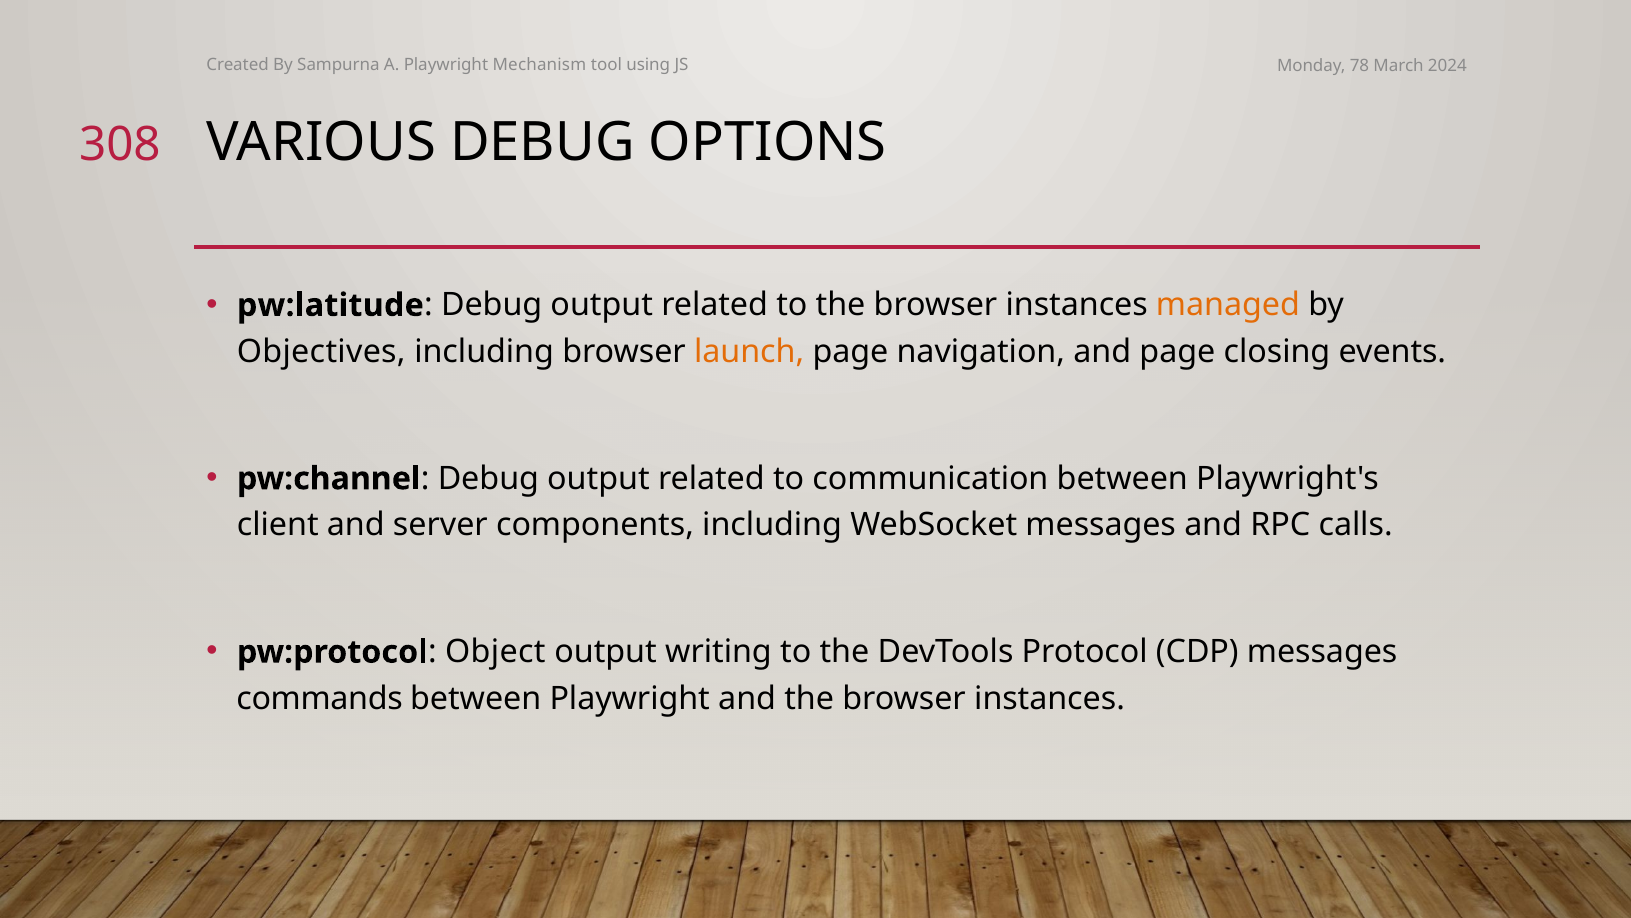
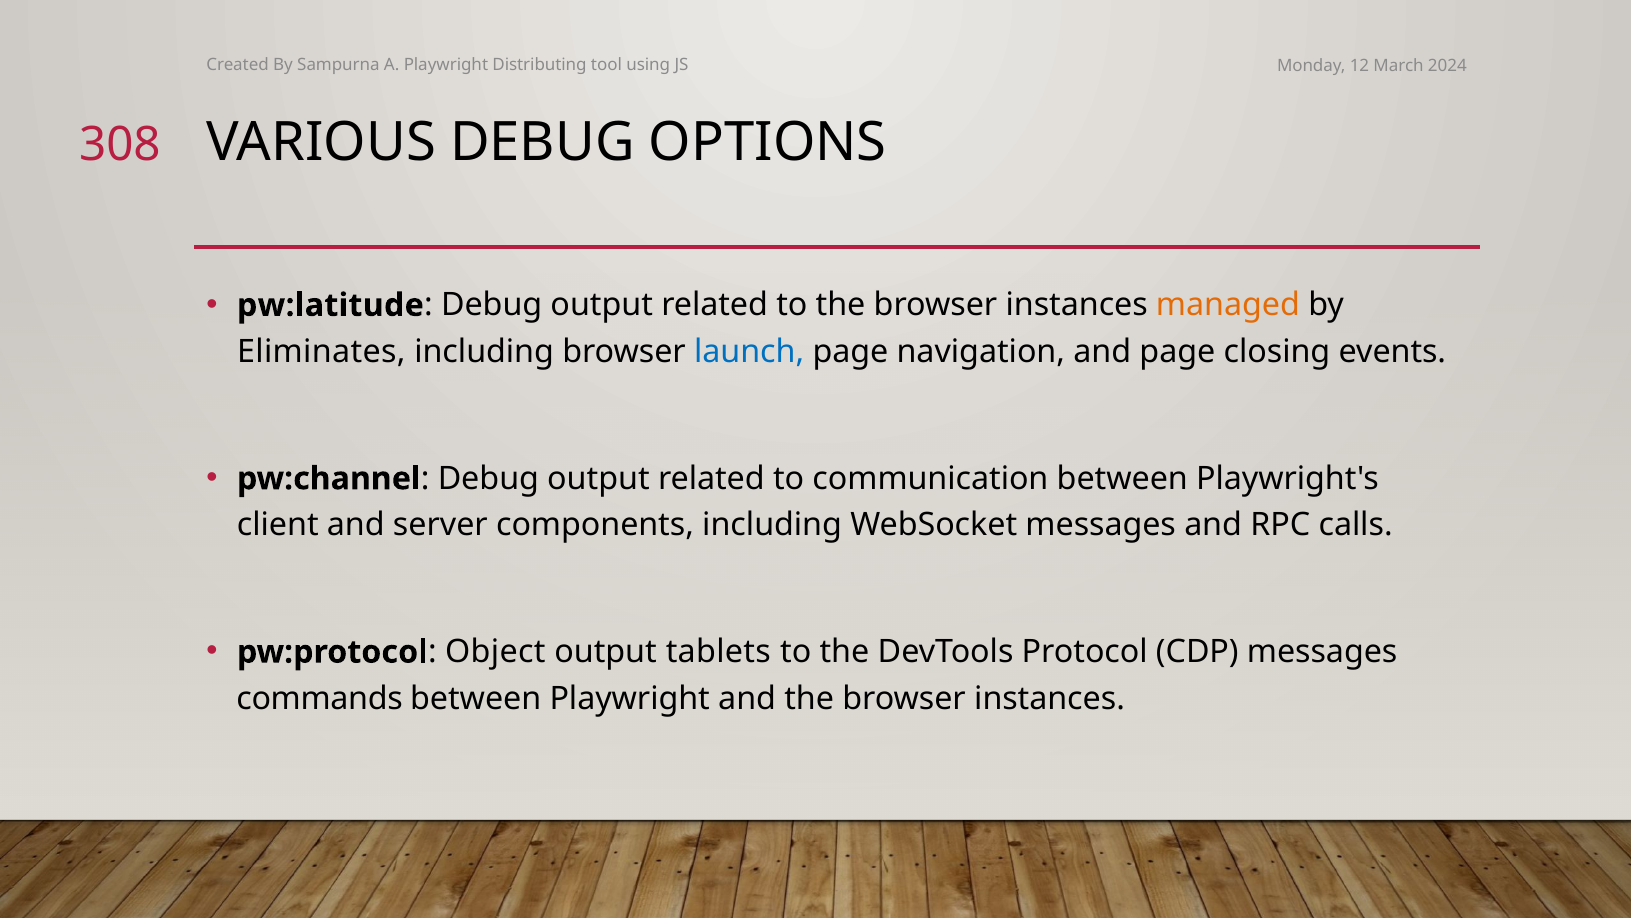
Mechanism: Mechanism -> Distributing (540, 65)
78: 78 -> 12 (1359, 66)
Objectives: Objectives -> Eliminates (321, 352)
launch colour: orange -> blue (749, 352)
writing: writing -> tablets (718, 652)
